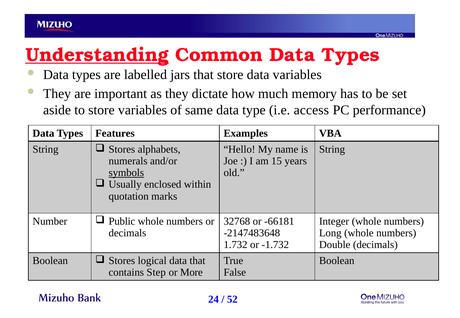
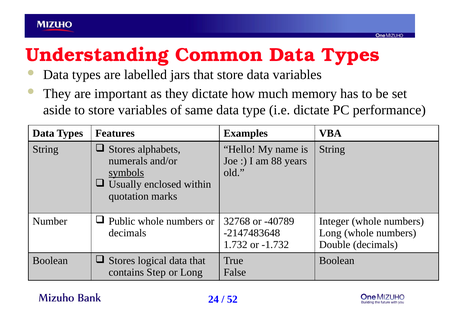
Understanding underline: present -> none (97, 55)
i.e access: access -> dictate (311, 110)
15: 15 -> 88 (277, 161)
-66181: -66181 -> -40789 (279, 222)
or More: More -> Long (191, 273)
